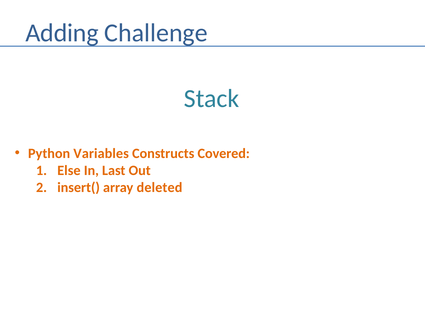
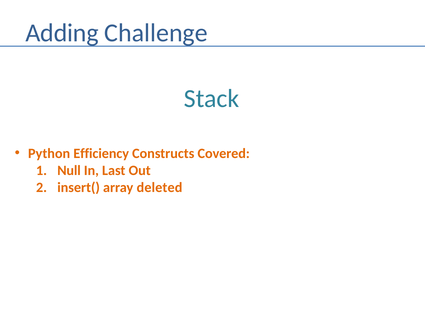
Variables: Variables -> Efficiency (101, 153)
Else: Else -> Null (69, 170)
